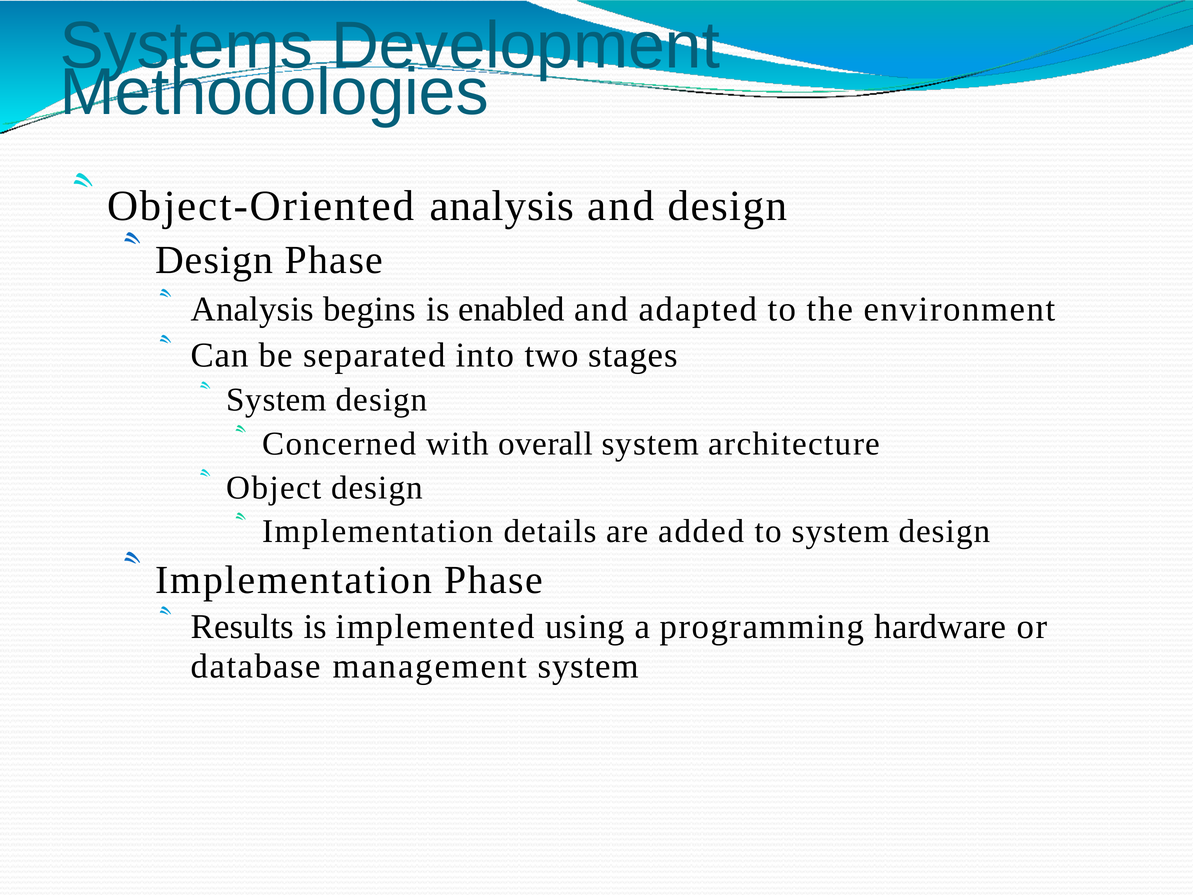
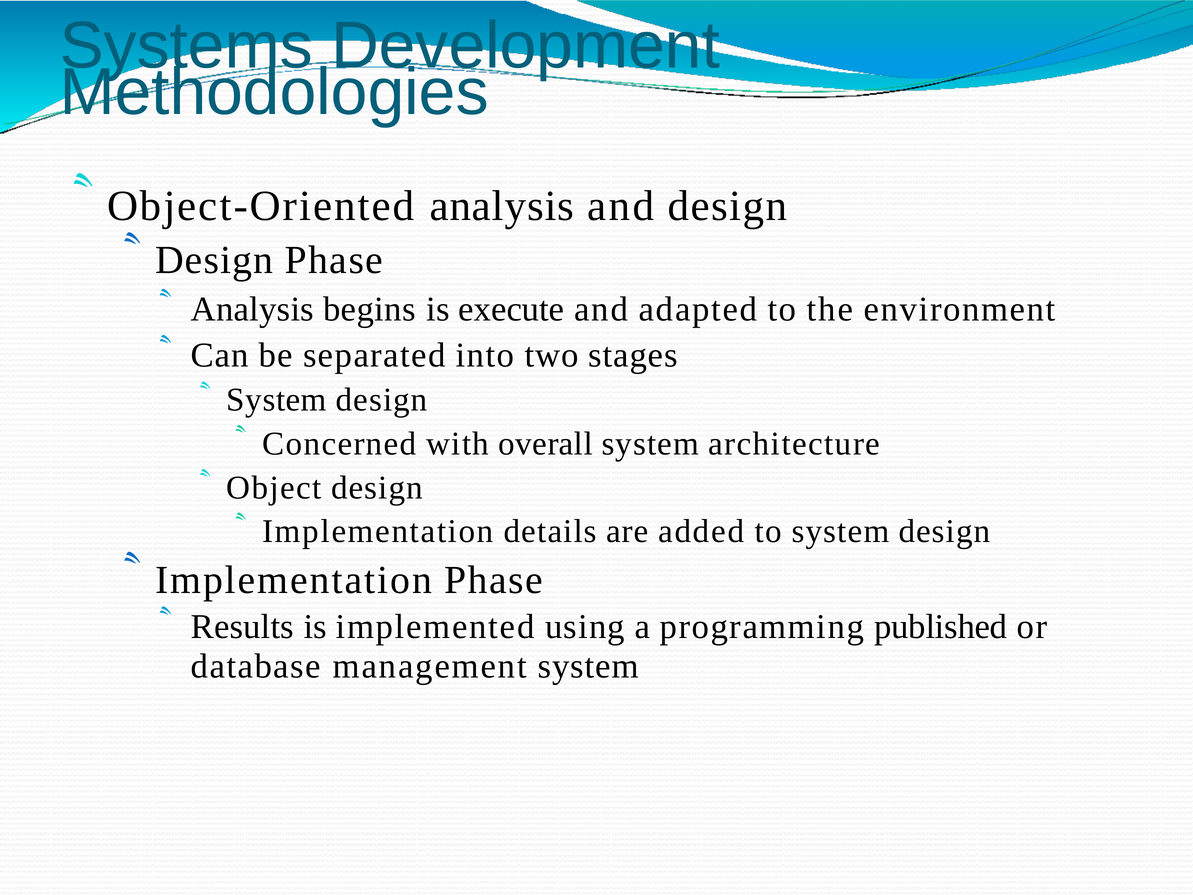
enabled: enabled -> execute (511, 309)
hardware: hardware -> published (941, 627)
